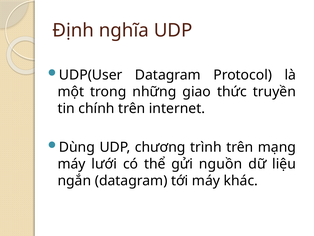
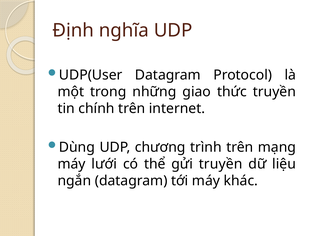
gửi nguồn: nguồn -> truyền (221, 164)
